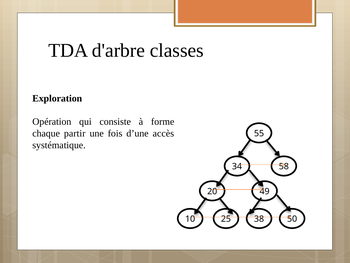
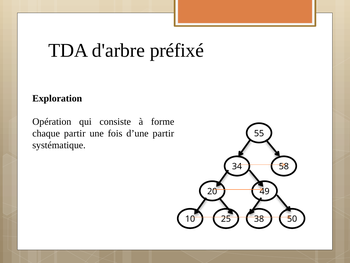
classes: classes -> préfixé (177, 50)
d’une accès: accès -> partir (163, 133)
